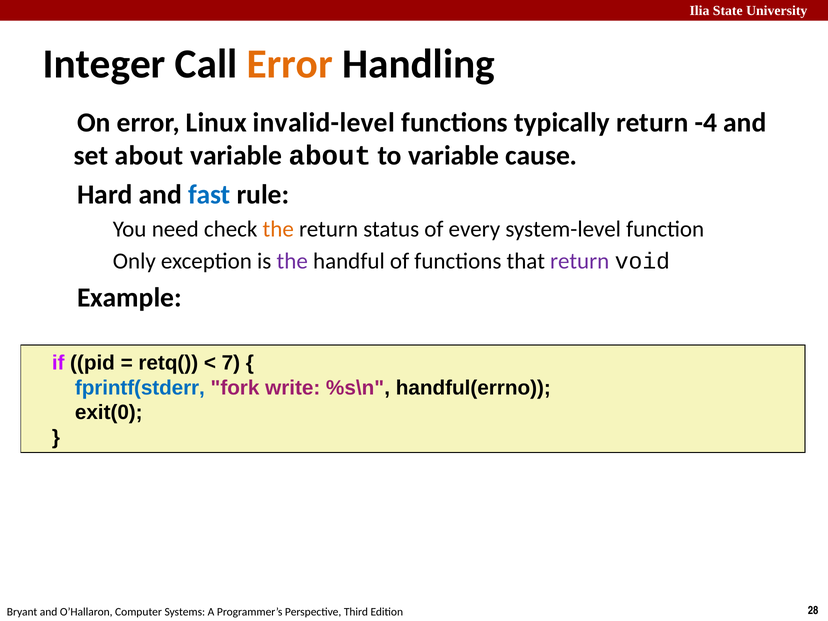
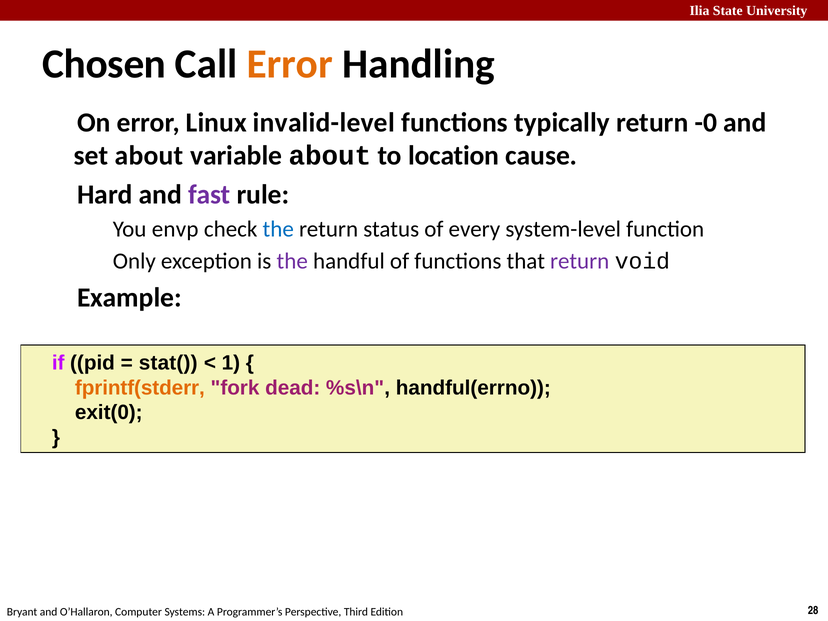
Integer: Integer -> Chosen (104, 64)
-4: -4 -> -0 (706, 123)
to variable: variable -> location (454, 156)
fast colour: blue -> purple (209, 194)
need: need -> envp (175, 229)
the colour: orange -> blue (278, 229)
retq(: retq( -> stat( (168, 363)
7: 7 -> 1 (231, 363)
fprintf(stderr colour: blue -> orange (140, 388)
write: write -> dead (293, 388)
